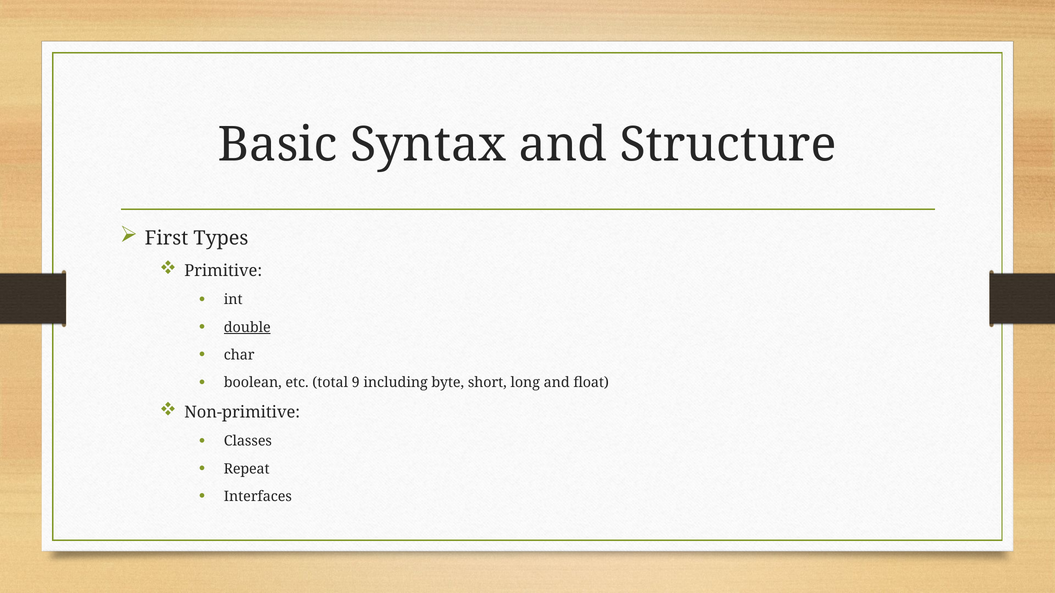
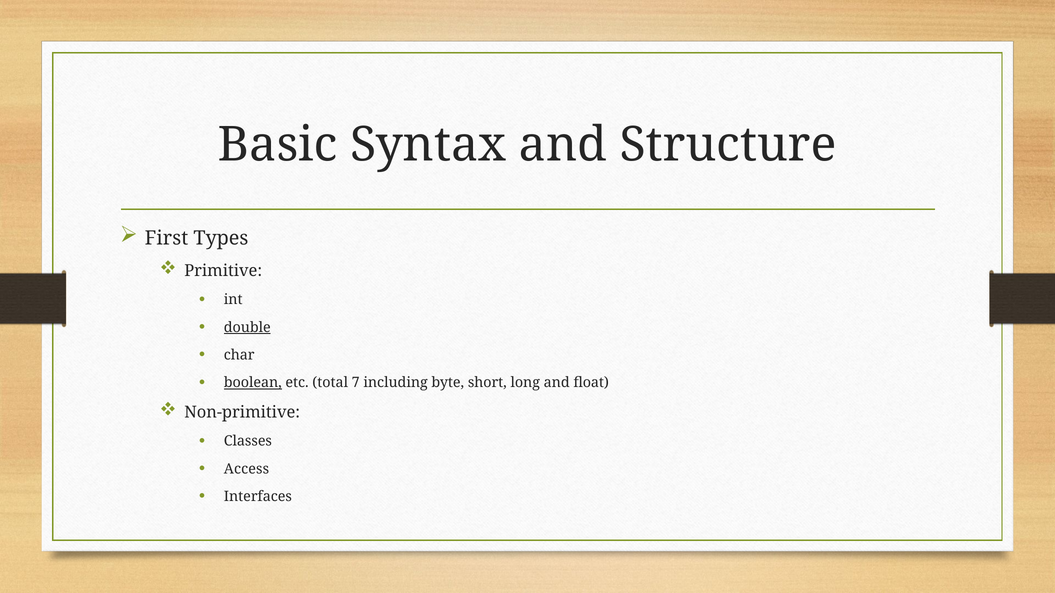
boolean underline: none -> present (253, 383)
9: 9 -> 7 (356, 383)
Repeat: Repeat -> Access (246, 469)
